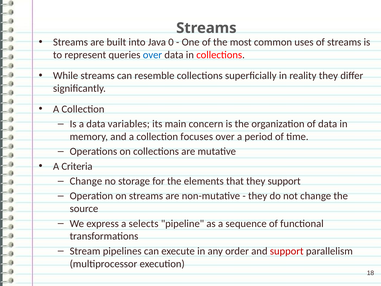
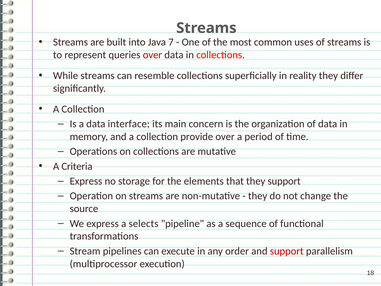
0: 0 -> 7 (171, 42)
over colour: blue -> red (152, 55)
variables: variables -> interface (129, 124)
focuses: focuses -> provide (197, 137)
Change: Change -> Express (86, 181)
